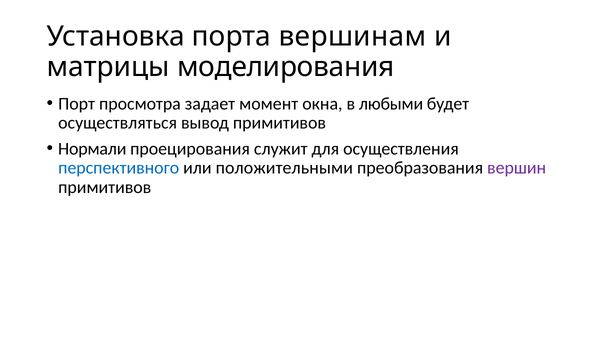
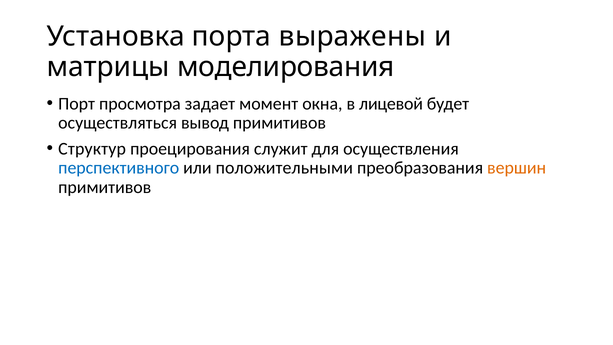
вершинам: вершинам -> выражены (352, 36)
любыми: любыми -> лицевой (391, 104)
Нормали: Нормали -> Структур (92, 149)
вершин colour: purple -> orange (517, 168)
